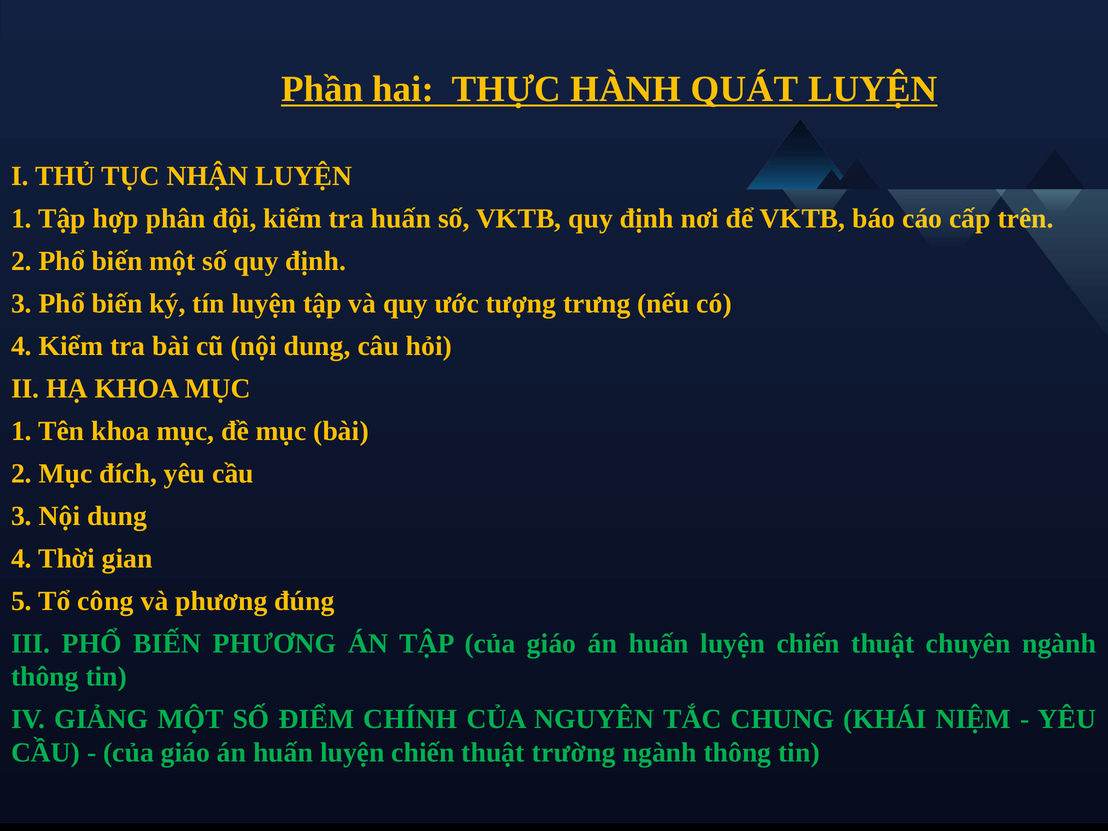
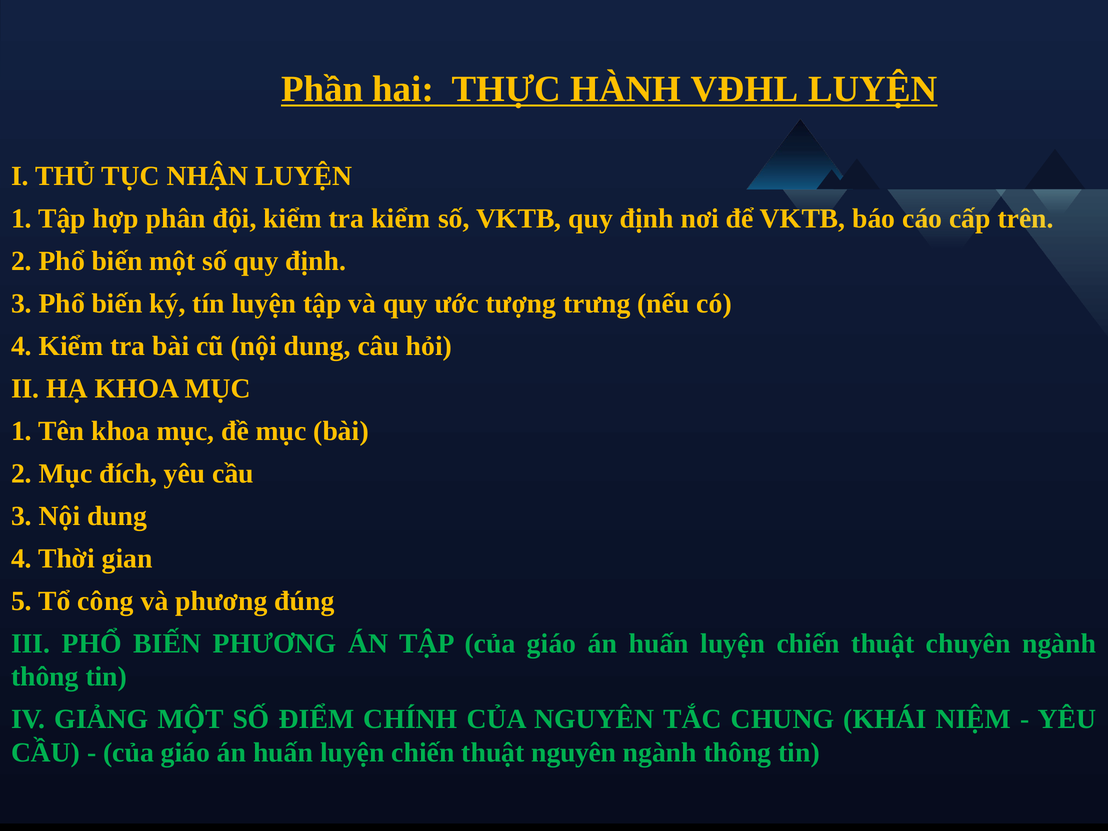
QUÁT: QUÁT -> VĐHL (744, 89)
tra huấn: huấn -> kiểm (401, 219)
thuật trường: trường -> nguyên (574, 752)
